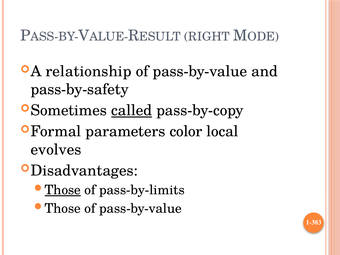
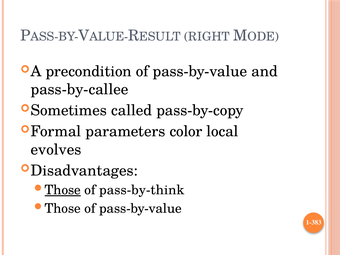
relationship: relationship -> precondition (89, 71)
pass-by-safety: pass-by-safety -> pass-by-callee (80, 89)
called underline: present -> none (132, 110)
pass-by-limits: pass-by-limits -> pass-by-think (142, 190)
